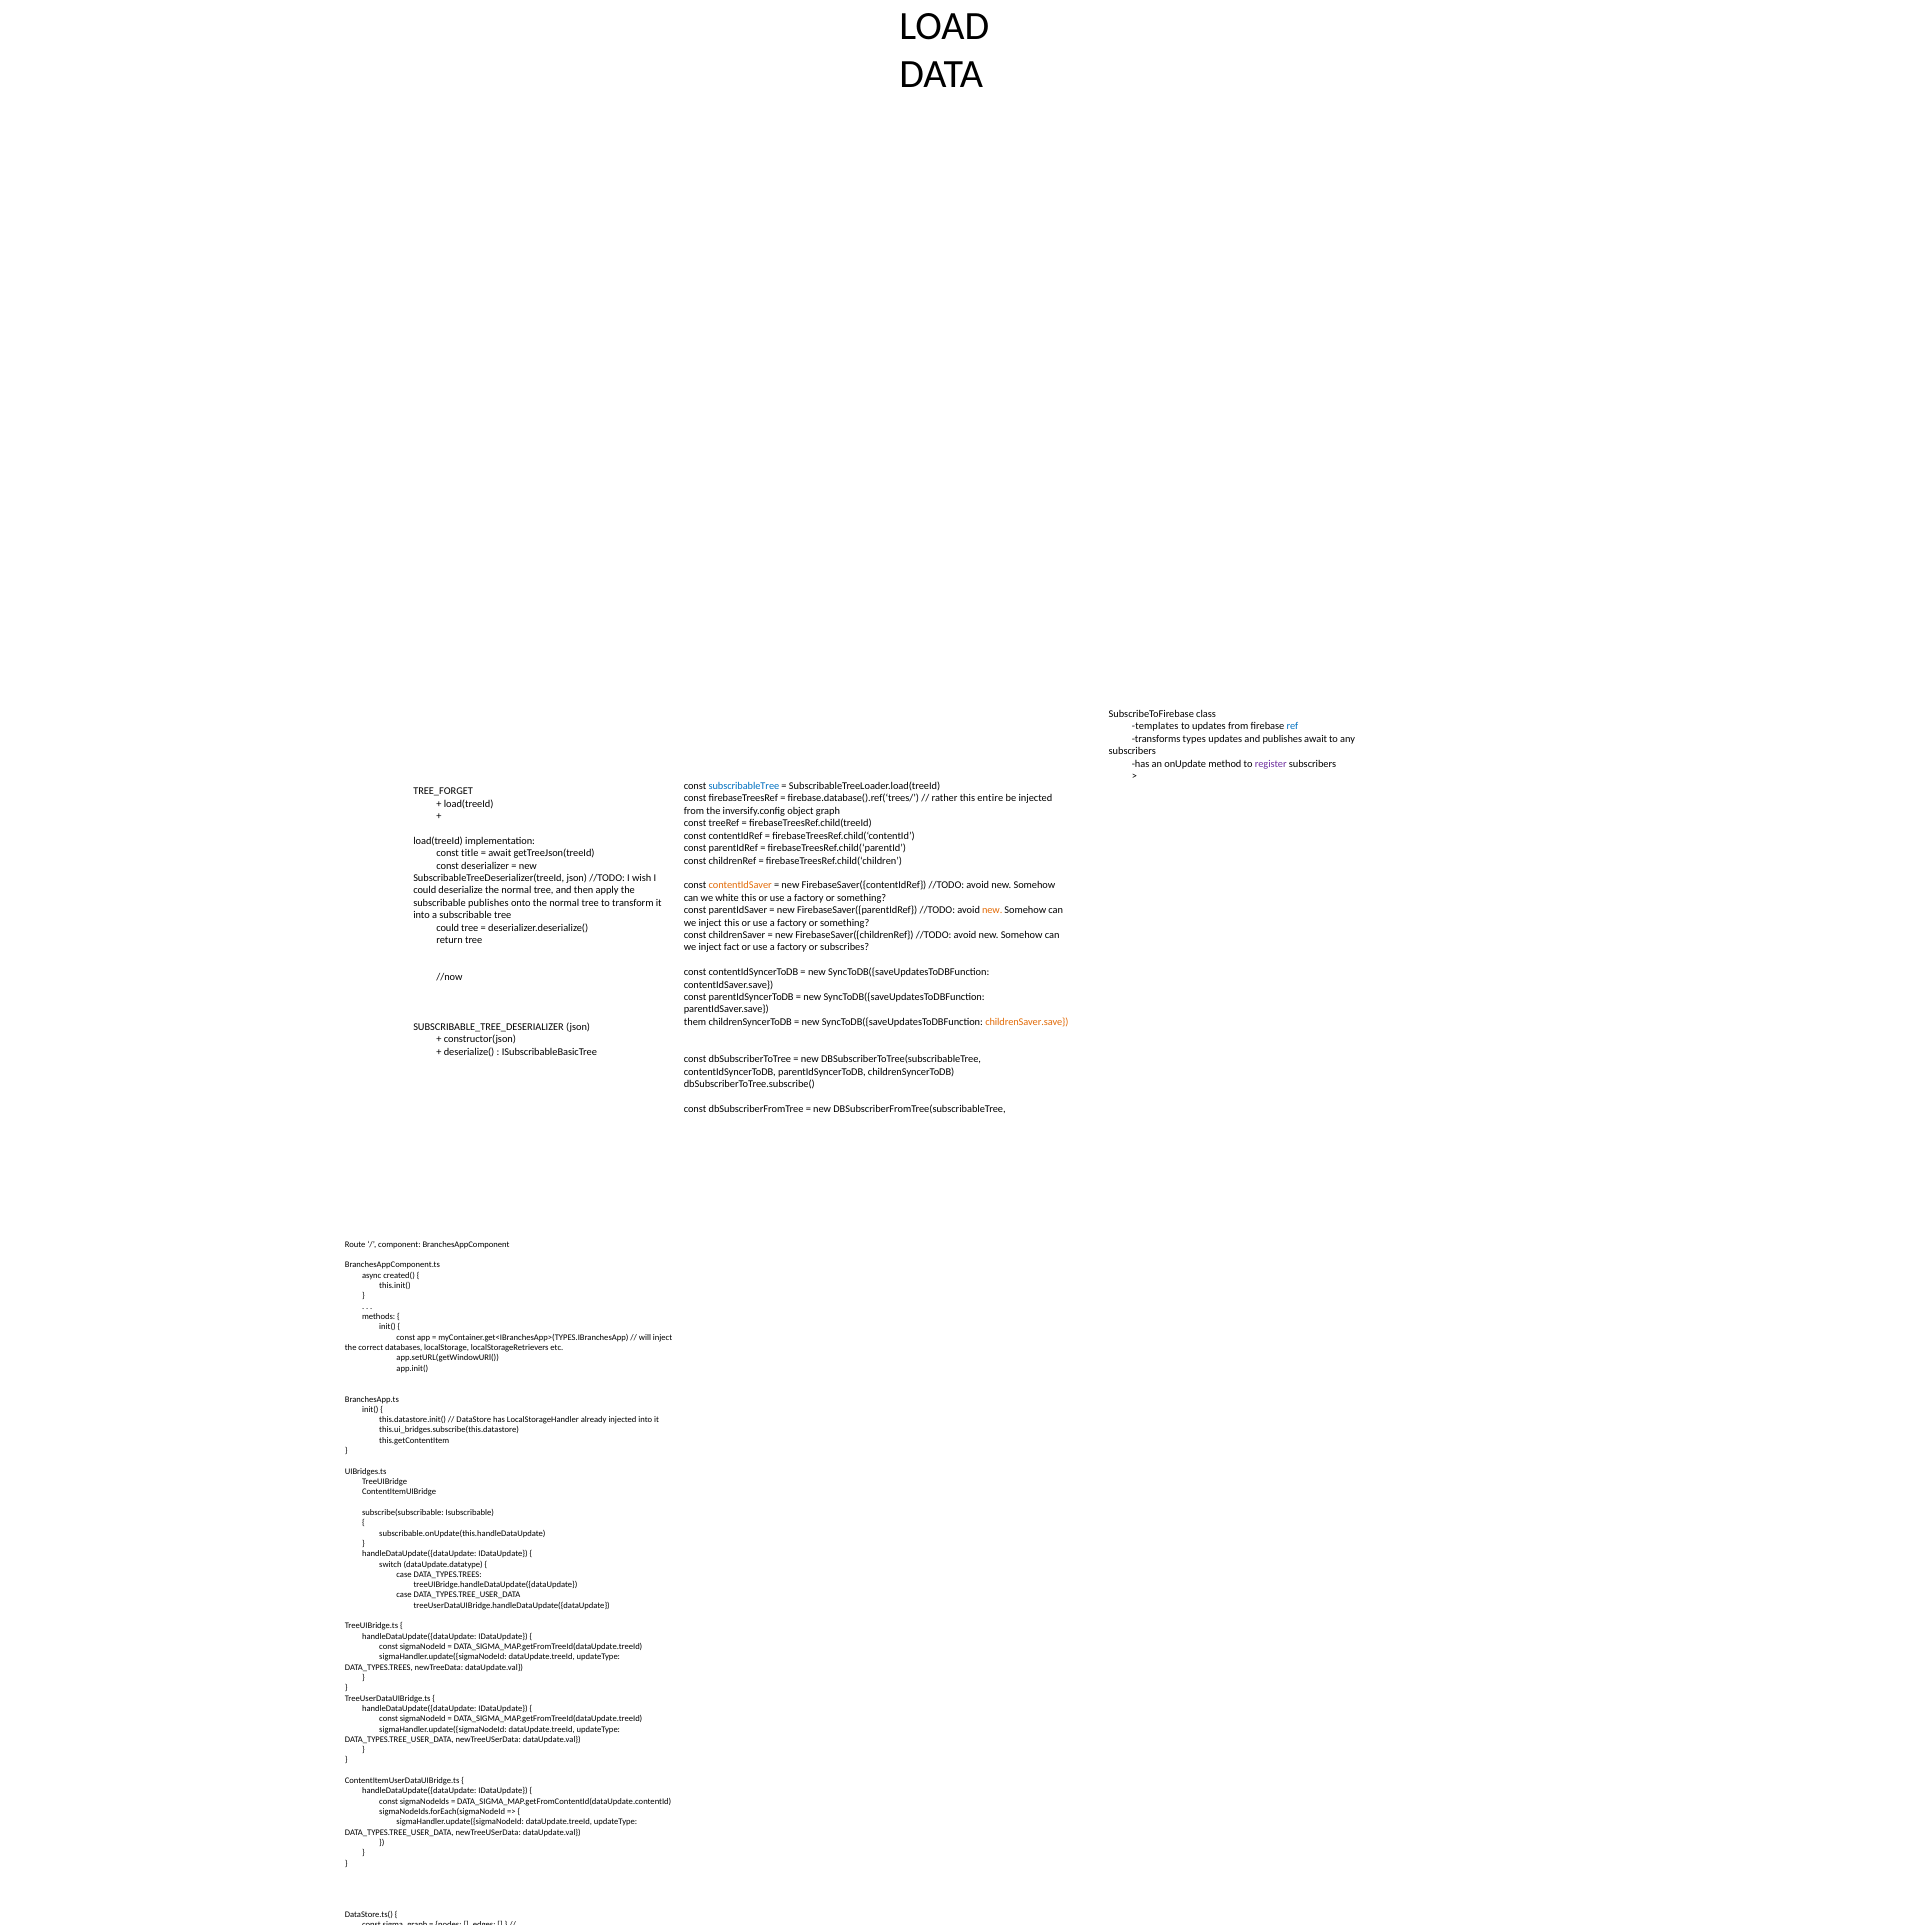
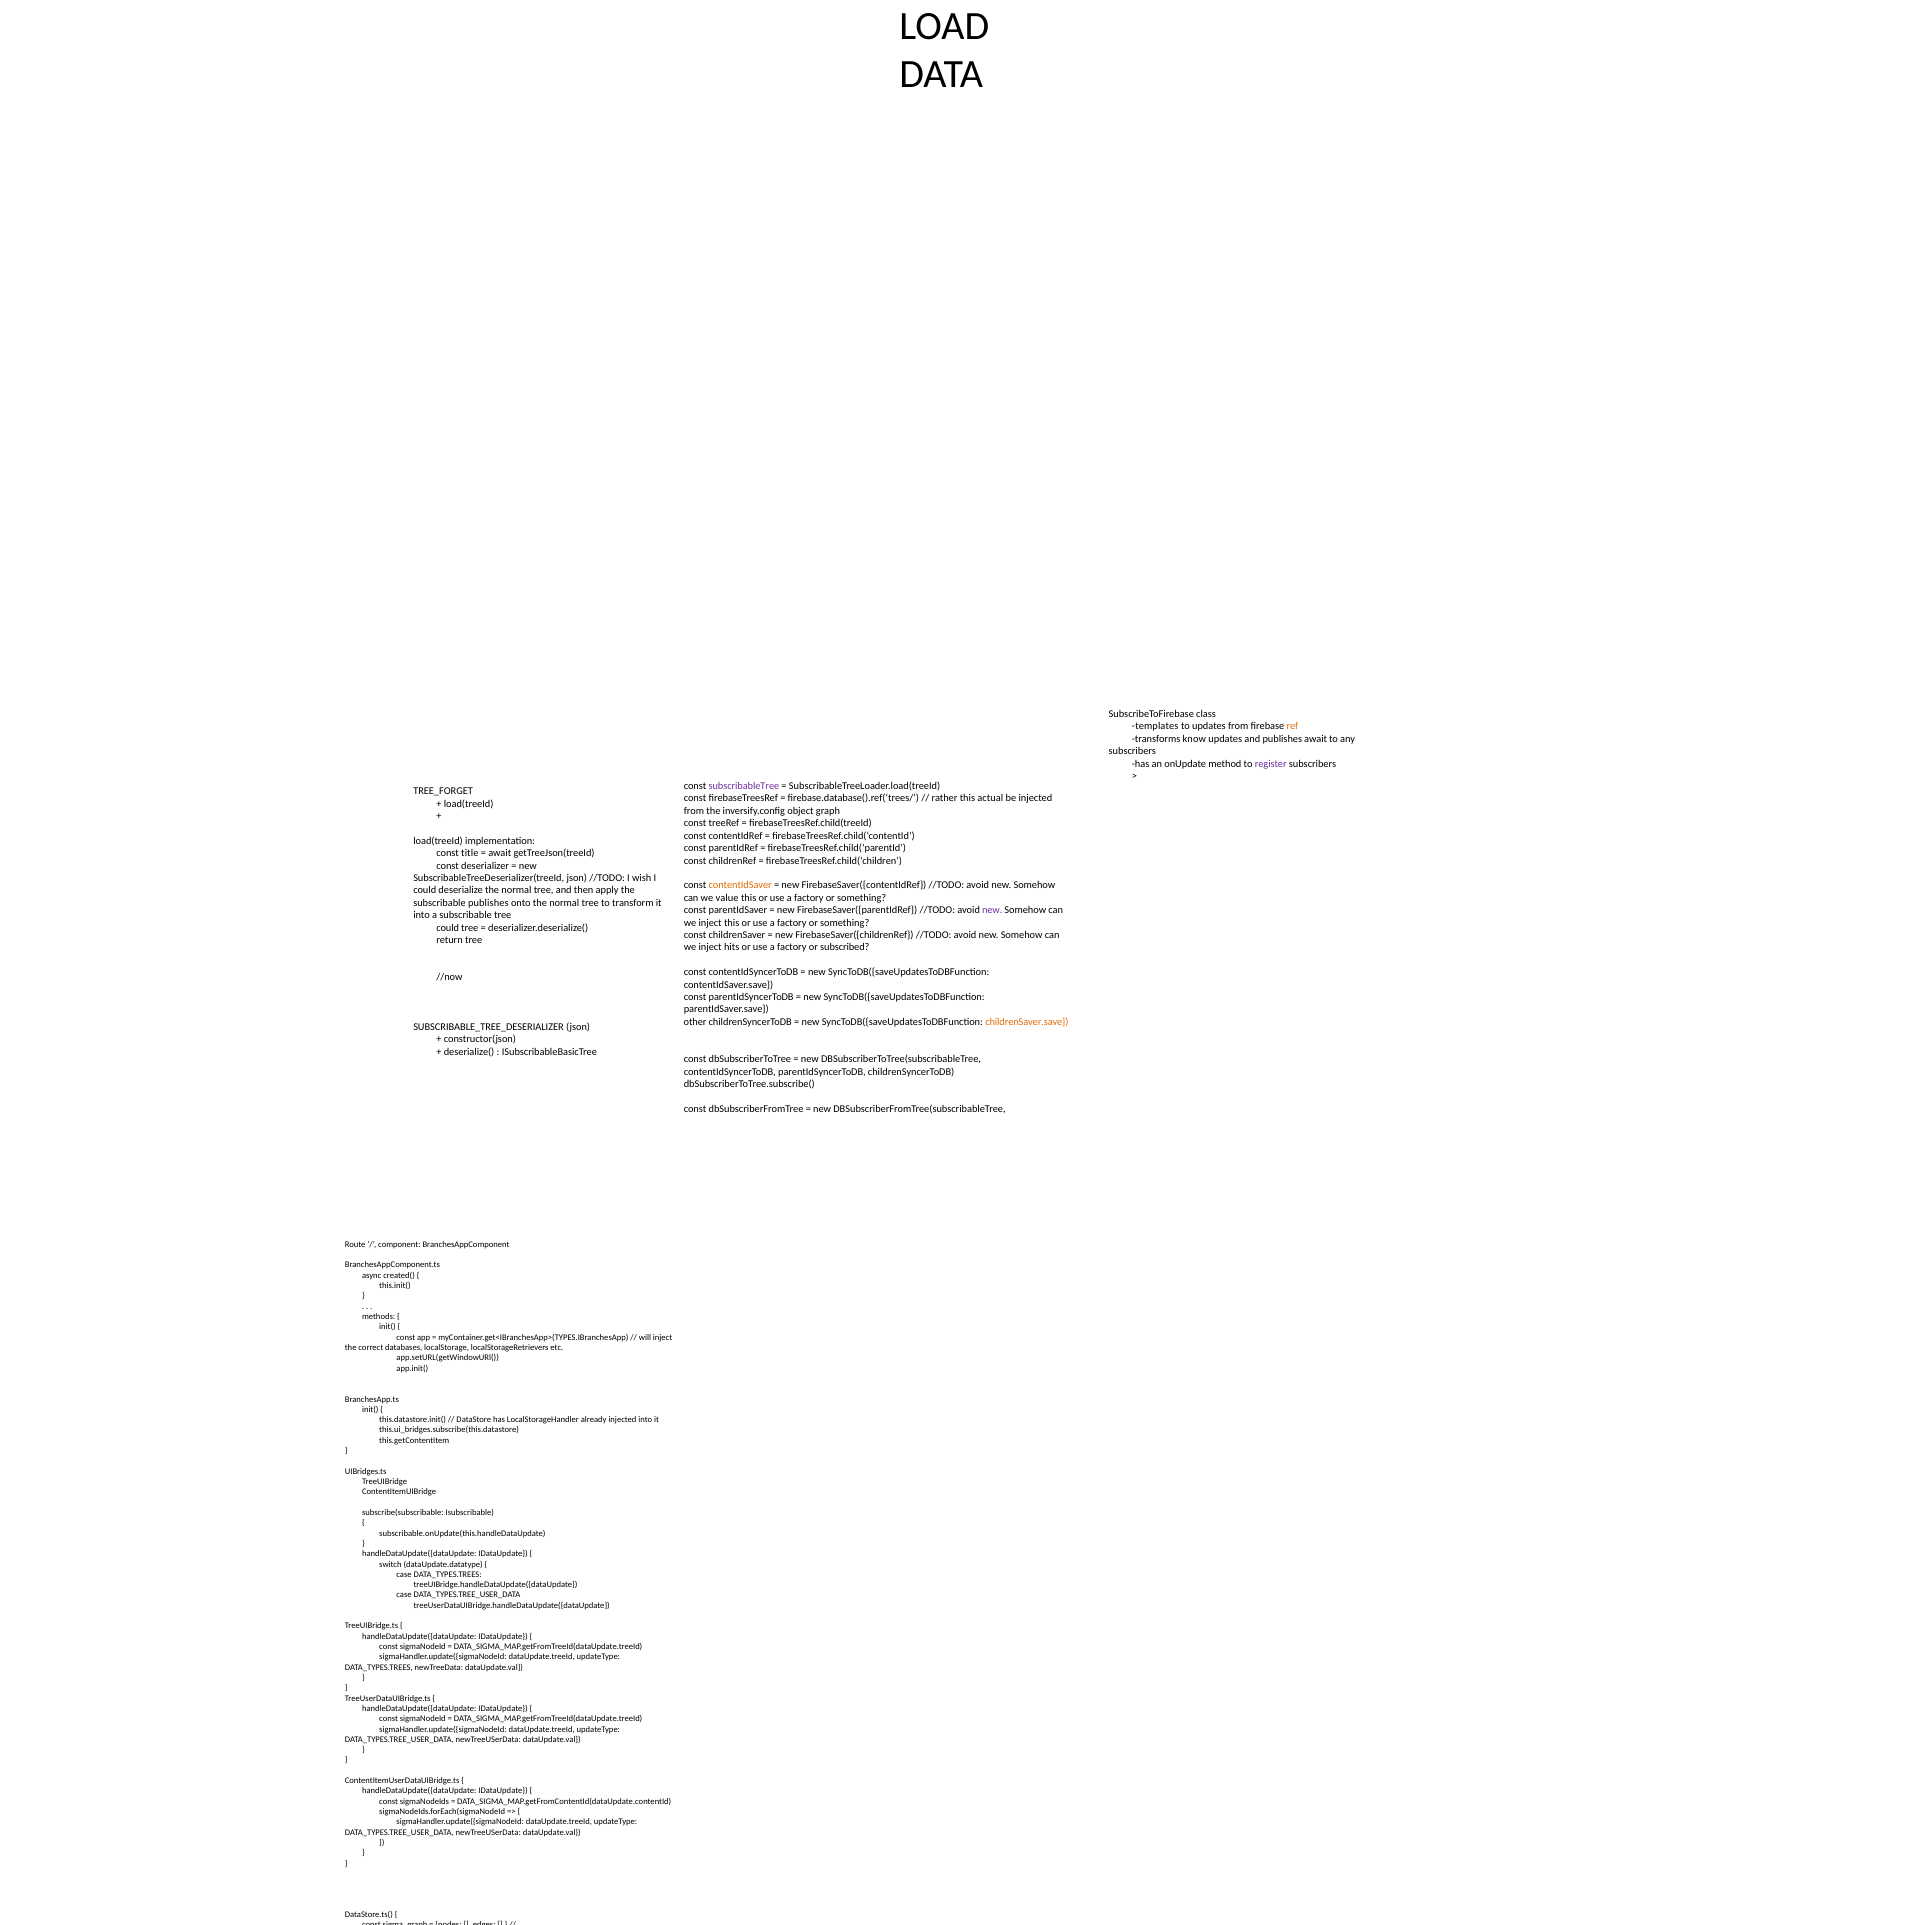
ref colour: blue -> orange (1292, 726)
types: types -> know (1194, 739)
subscribableTree colour: blue -> purple (744, 786)
entire: entire -> actual (990, 799)
we white: white -> value (727, 898)
new colour: orange -> purple (992, 910)
fact: fact -> hits (732, 947)
subscribes: subscribes -> subscribed (845, 947)
them: them -> other (695, 1022)
